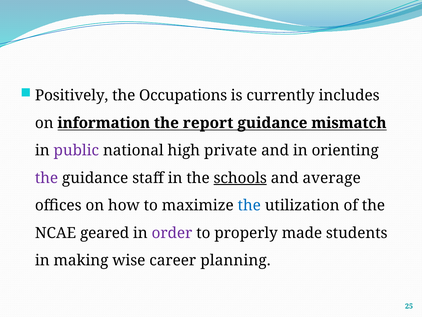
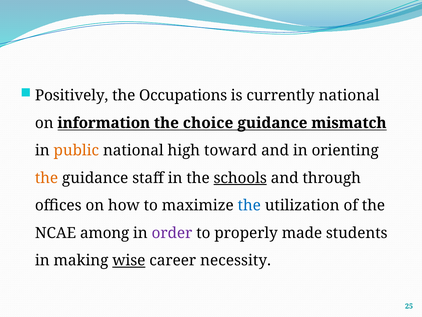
currently includes: includes -> national (349, 95)
report: report -> choice (208, 123)
public colour: purple -> orange (76, 150)
private: private -> toward (231, 150)
the colour: purple -> orange (47, 178)
average: average -> through (332, 178)
geared: geared -> among (105, 233)
wise underline: none -> present (129, 260)
planning: planning -> necessity (236, 260)
